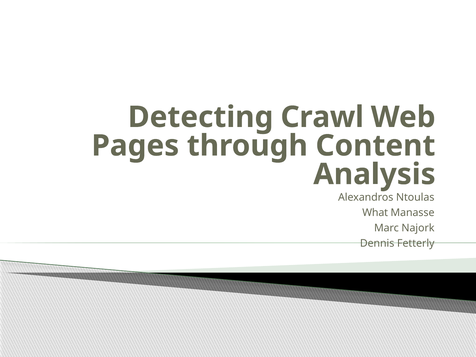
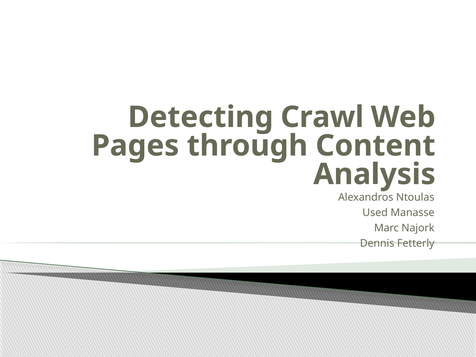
What: What -> Used (375, 213)
